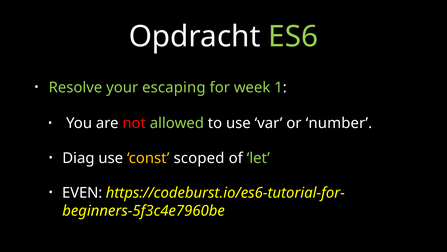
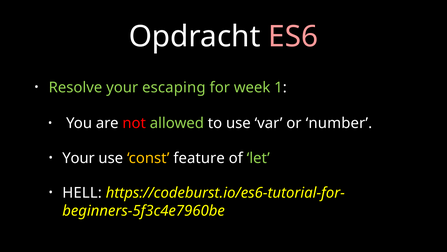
ES6 colour: light green -> pink (293, 36)
Diag: Diag -> Your (78, 158)
scoped: scoped -> feature (199, 158)
EVEN: EVEN -> HELL (82, 192)
